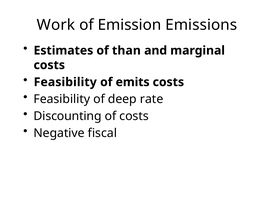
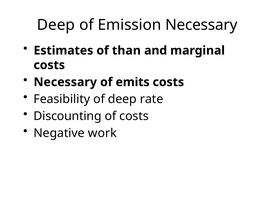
Work: Work -> Deep (56, 25)
Emission Emissions: Emissions -> Necessary (201, 25)
Feasibility: Feasibility -> Necessary (65, 82)
fiscal: fiscal -> work (102, 133)
